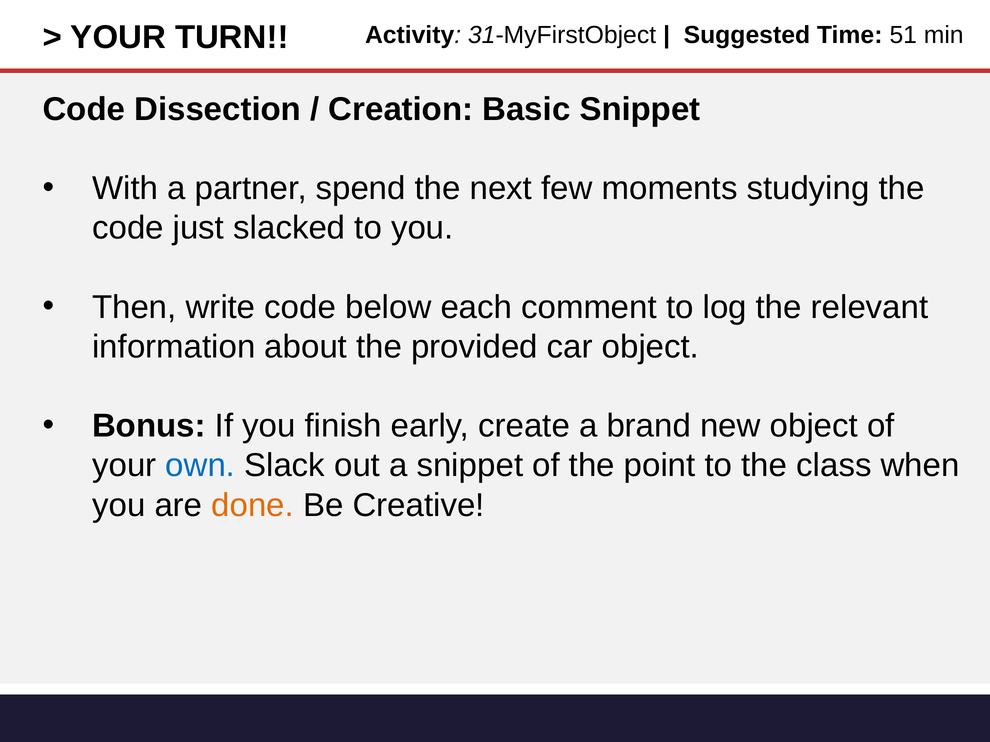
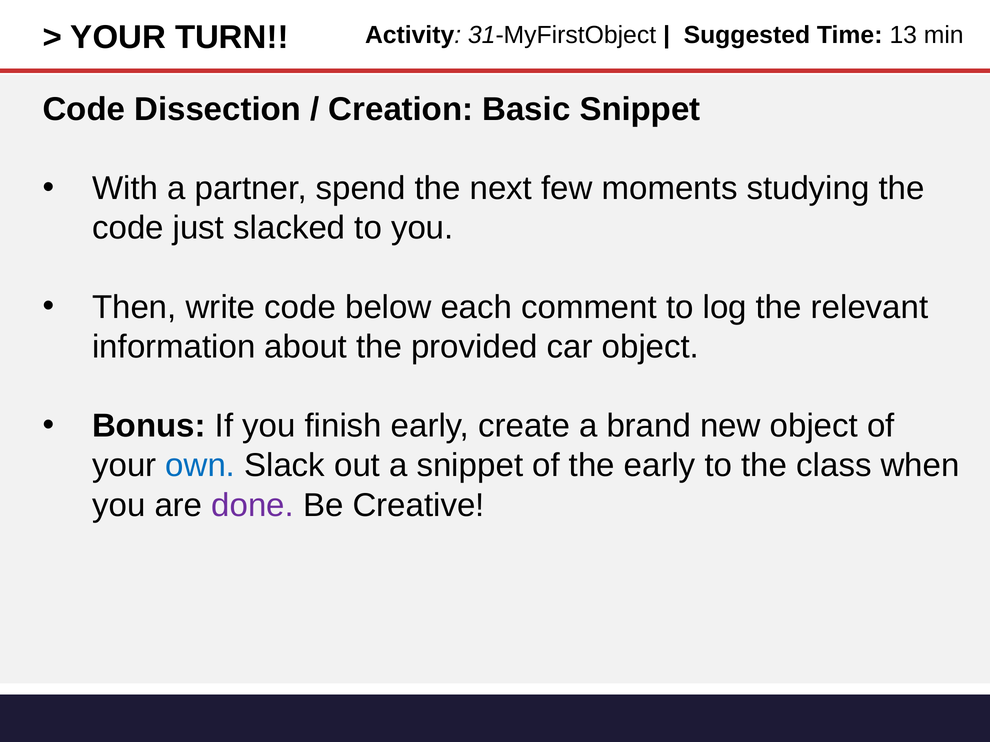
51: 51 -> 13 (903, 35)
the point: point -> early (660, 466)
done colour: orange -> purple (253, 505)
